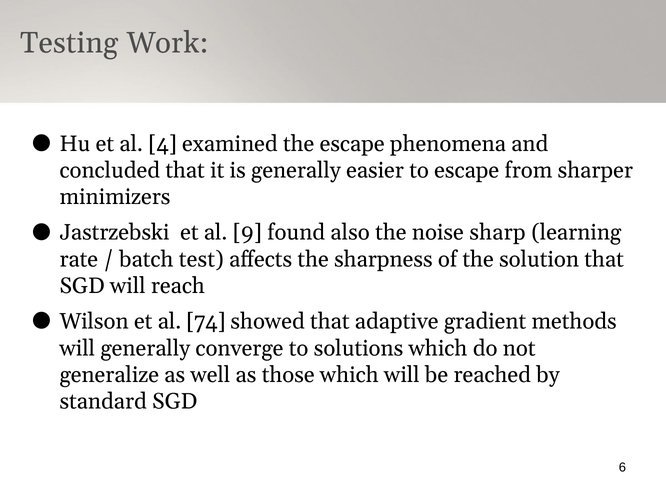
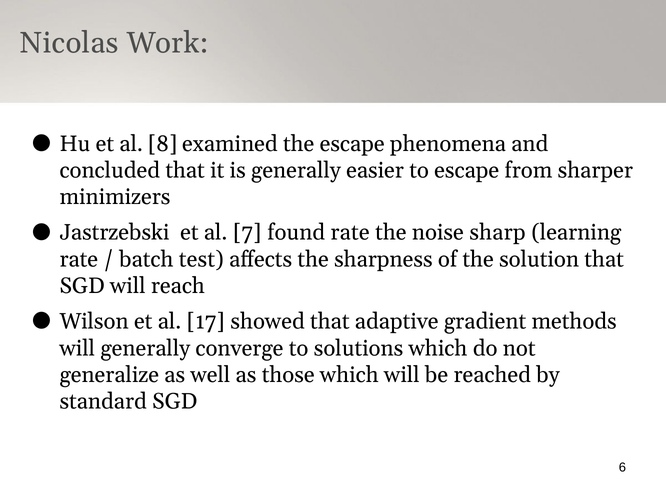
Testing: Testing -> Nicolas (69, 43)
4: 4 -> 8 (163, 144)
9: 9 -> 7 (247, 232)
found also: also -> rate (350, 232)
74: 74 -> 17 (206, 321)
